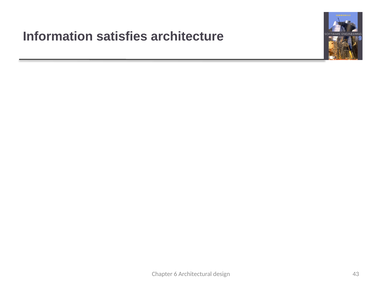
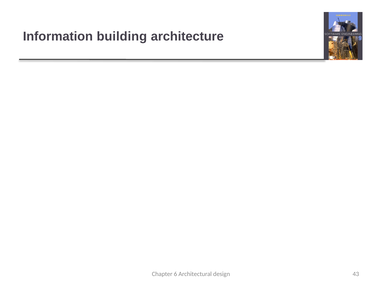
satisfies: satisfies -> building (122, 36)
